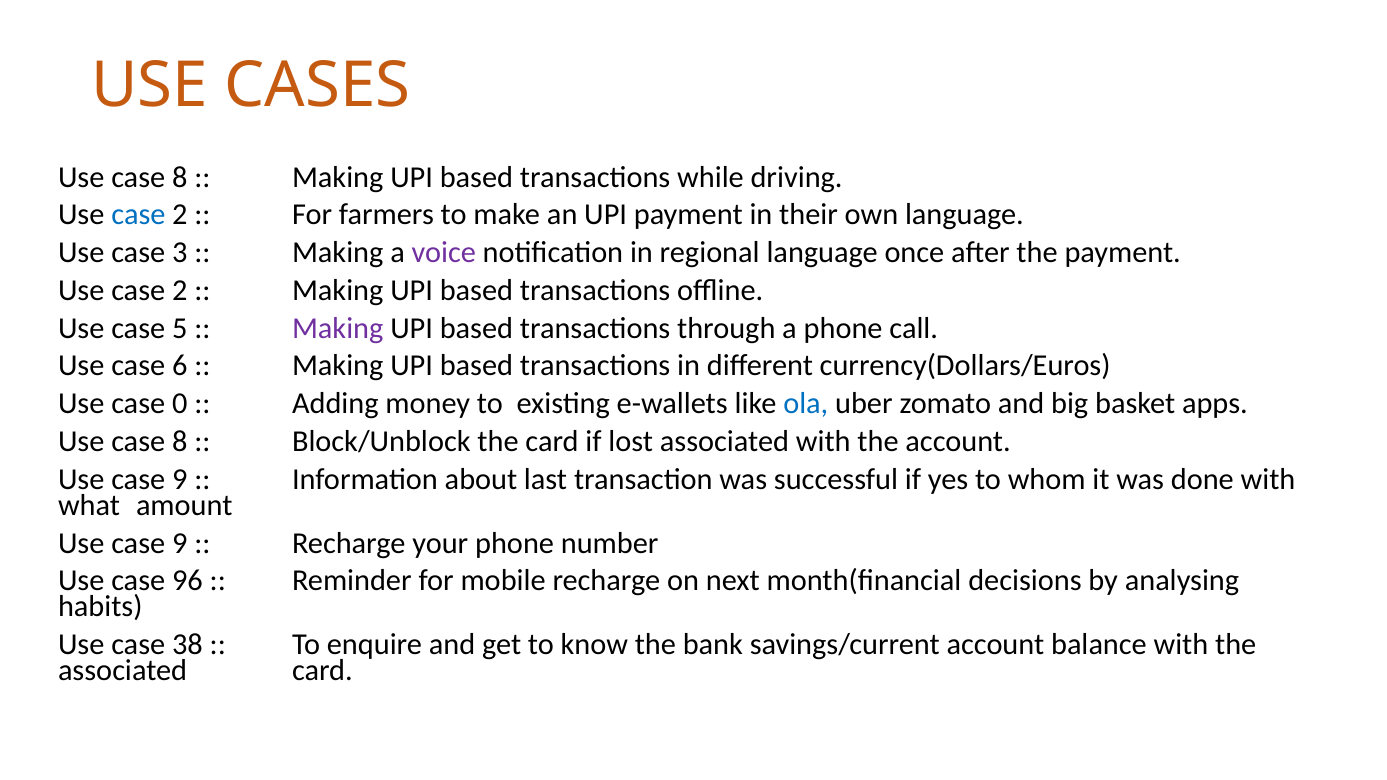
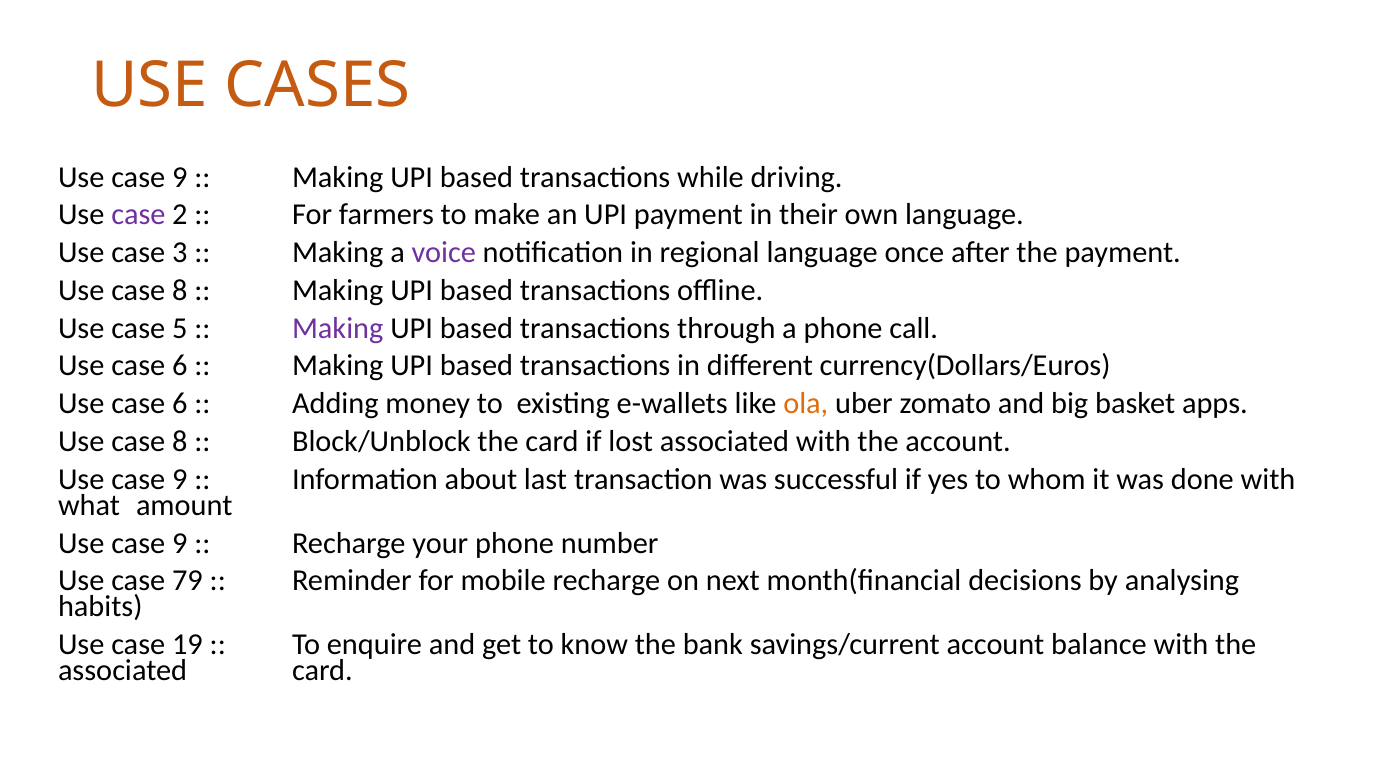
8: 8 -> 9 (180, 177)
case colour: blue -> purple (138, 215)
2: 2 -> 8 (180, 290)
0: 0 -> 6 (180, 404)
ola colour: blue -> orange (806, 404)
96: 96 -> 79 (187, 581)
38: 38 -> 19 (187, 645)
